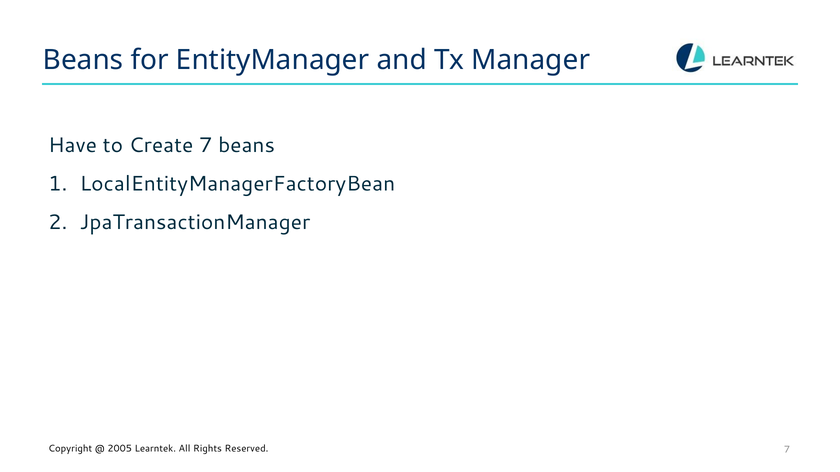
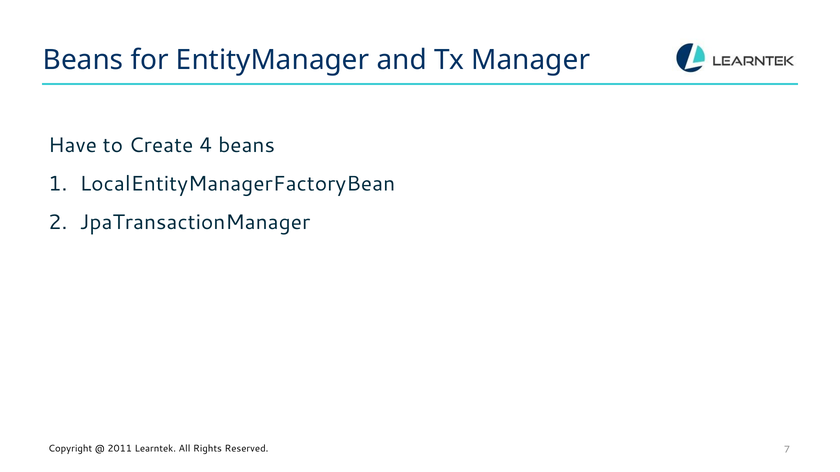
Create 7: 7 -> 4 (206, 146)
2005: 2005 -> 2011 (120, 449)
